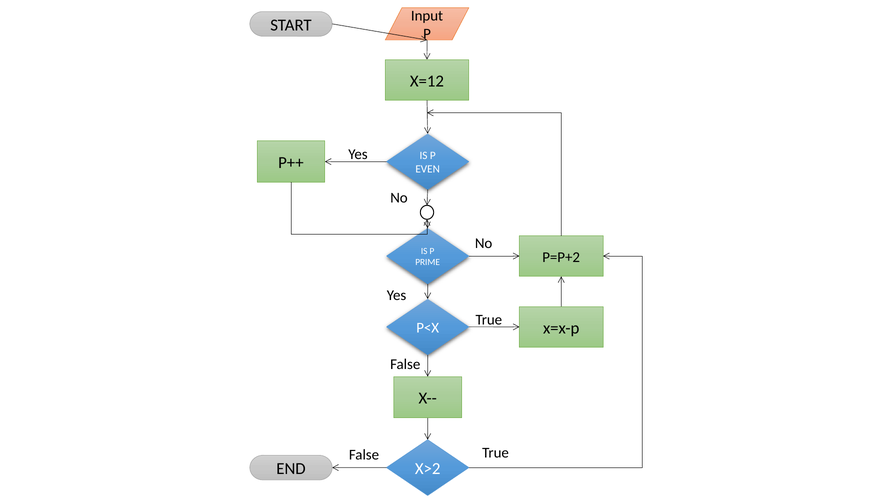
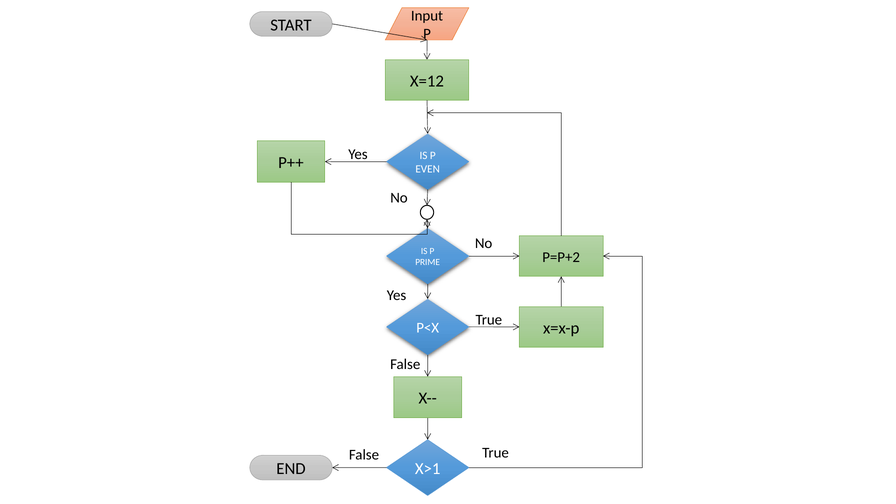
X>2: X>2 -> X>1 (428, 469)
